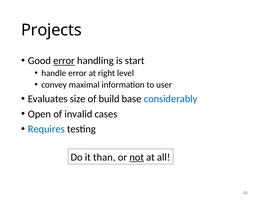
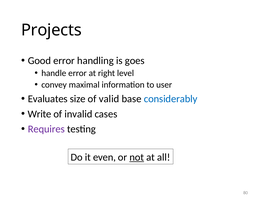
error underline: present -> none (64, 61)
start: start -> goes (135, 61)
build: build -> valid (109, 99)
Open: Open -> Write (40, 114)
Requires colour: blue -> purple (46, 129)
than: than -> even (104, 157)
